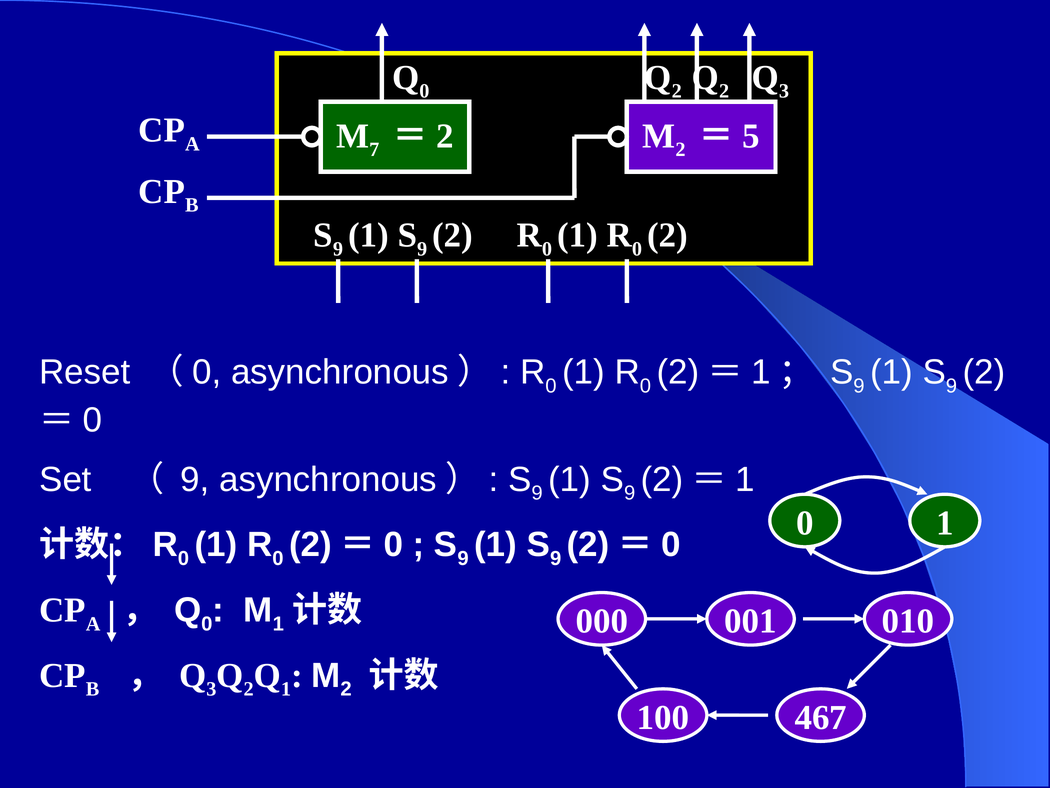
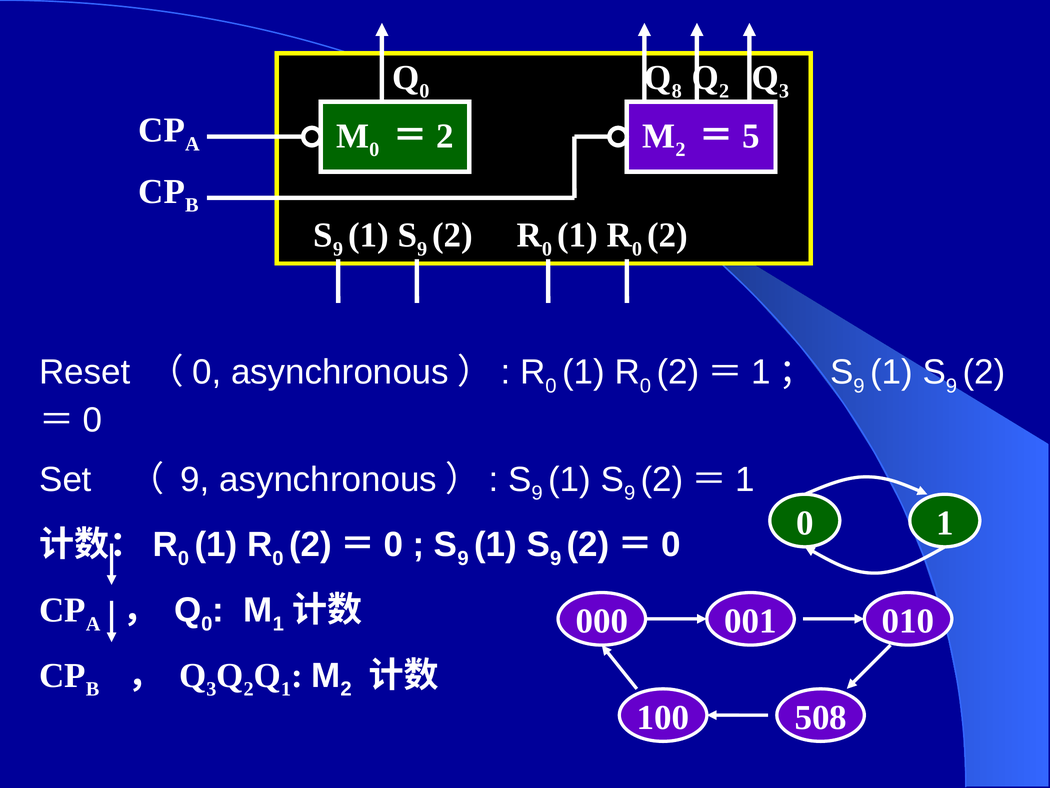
2: 2 -> 8 (677, 91)
7: 7 -> 0 (374, 150)
467: 467 -> 508 (821, 717)
